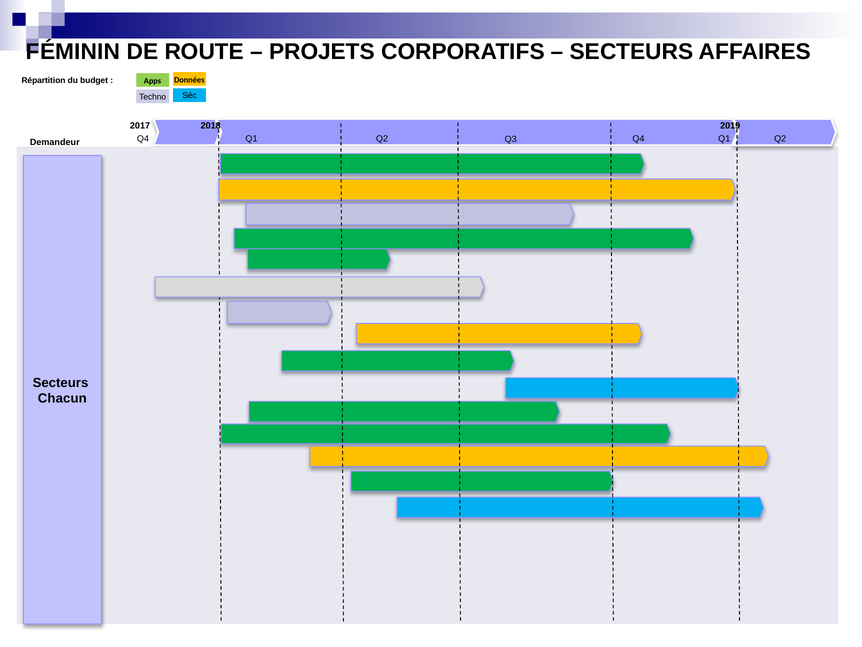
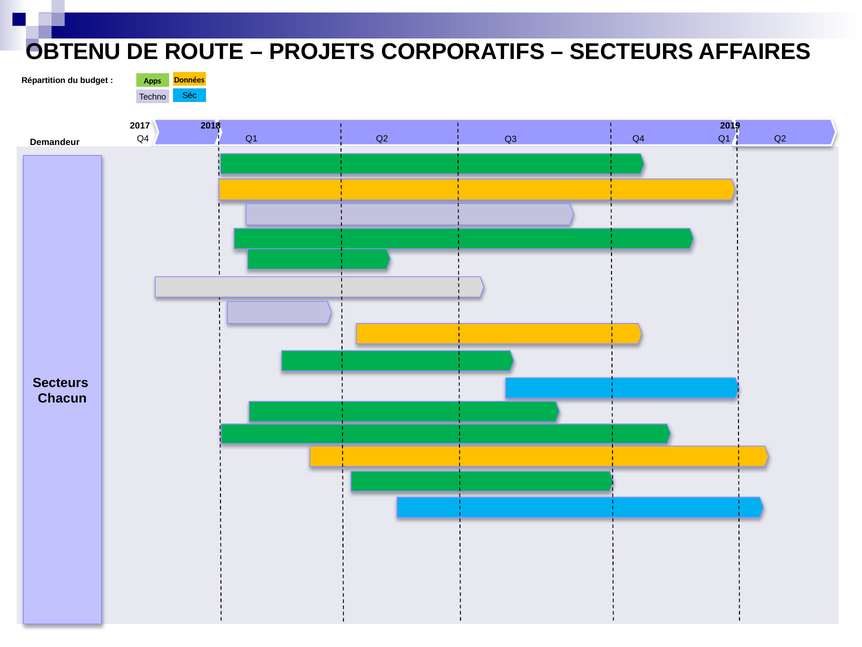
FÉMININ: FÉMININ -> OBTENU (73, 52)
